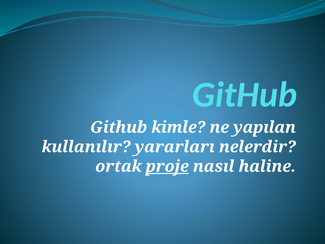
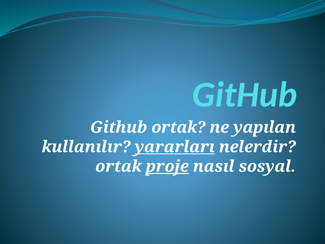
Github kimle: kimle -> ortak (178, 127)
yararları underline: none -> present (175, 147)
haline: haline -> sosyal (267, 166)
